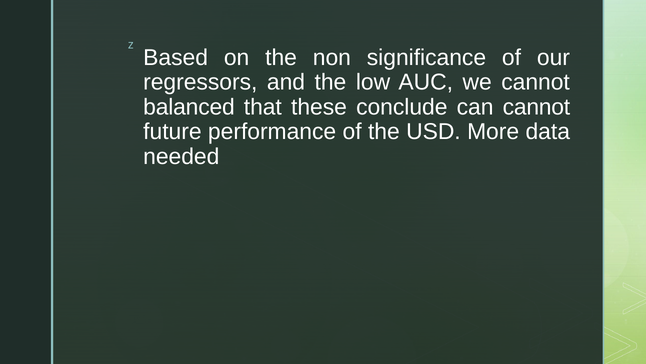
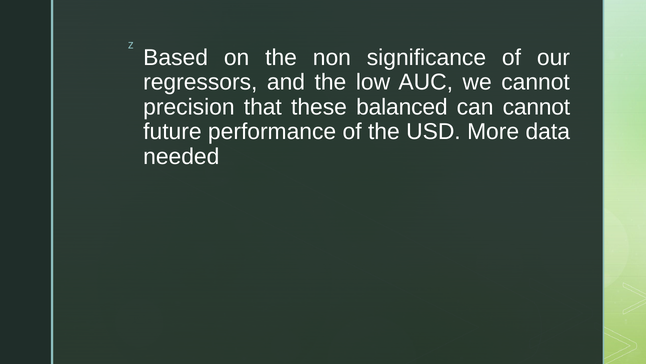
balanced: balanced -> precision (189, 107)
conclude: conclude -> balanced (402, 107)
